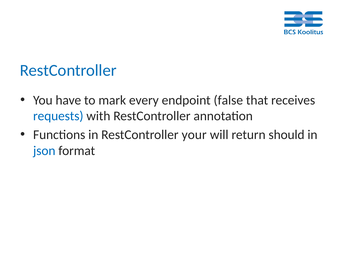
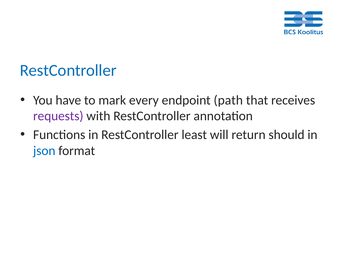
false: false -> path (228, 100)
requests colour: blue -> purple (58, 116)
your: your -> least (194, 134)
